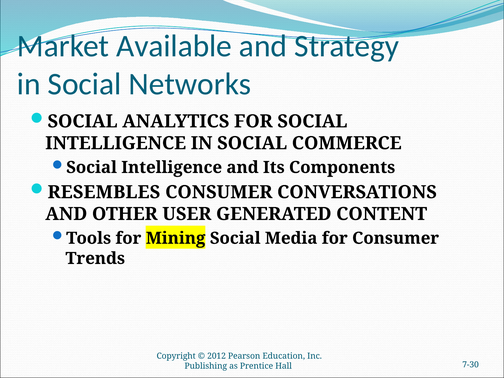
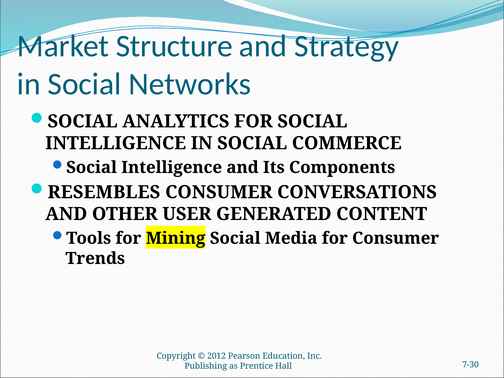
Available: Available -> Structure (174, 46)
